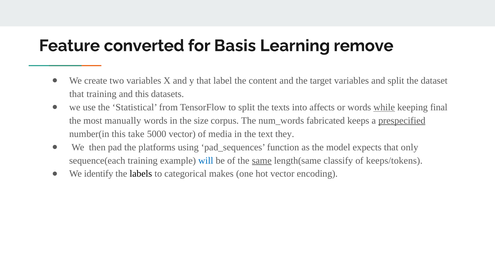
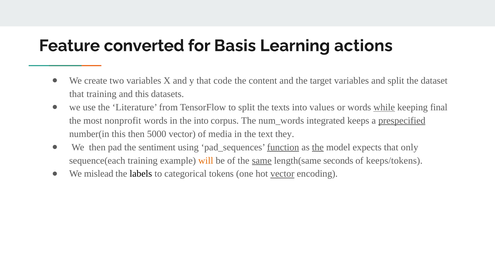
remove: remove -> actions (363, 46)
label: label -> code (223, 81)
Statistical: Statistical -> Literature (135, 108)
affects: affects -> values (322, 108)
manually: manually -> nonprofit (123, 121)
the size: size -> into (201, 121)
fabricated: fabricated -> integrated (326, 121)
this take: take -> then (136, 134)
platforms: platforms -> sentiment (157, 147)
function underline: none -> present (283, 147)
the underline: none -> present (318, 147)
will colour: blue -> orange (206, 161)
classify: classify -> seconds (338, 161)
identify: identify -> mislead (99, 174)
makes: makes -> tokens (221, 174)
vector underline: none -> present (282, 174)
